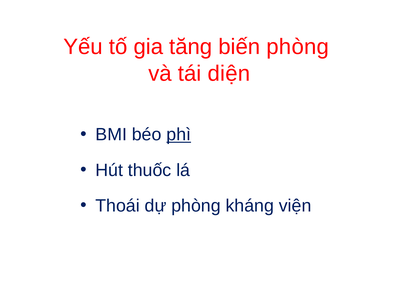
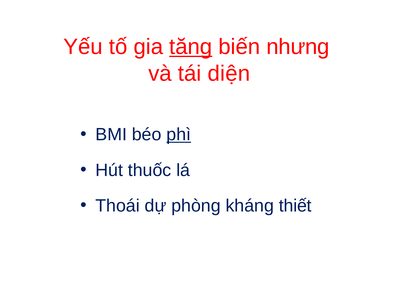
tăng underline: none -> present (191, 47)
biến phòng: phòng -> nhưng (298, 47)
viện: viện -> thiết (295, 205)
